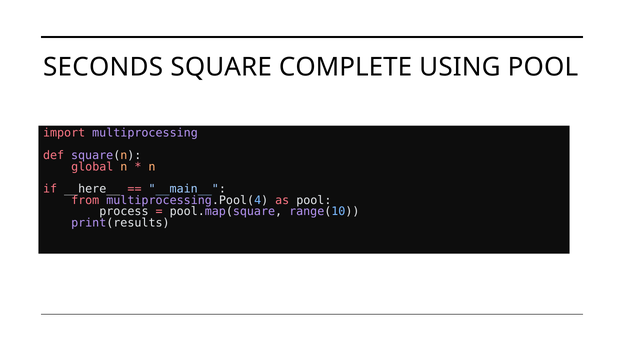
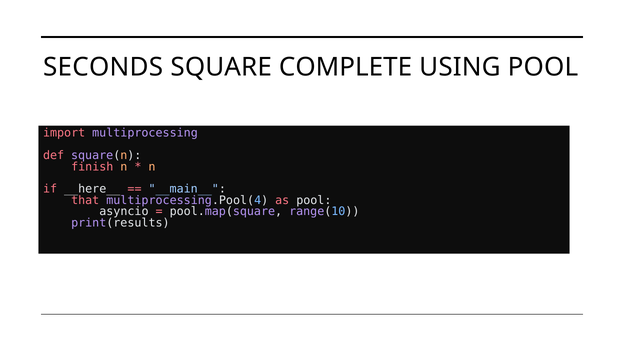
global: global -> finish (92, 167)
from: from -> that (85, 200)
process: process -> asyncio (124, 212)
